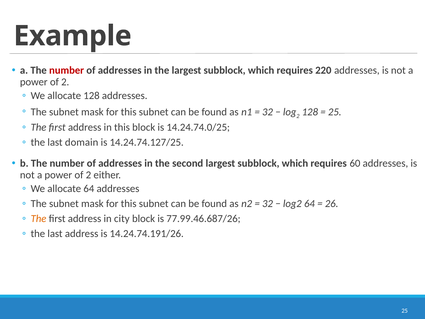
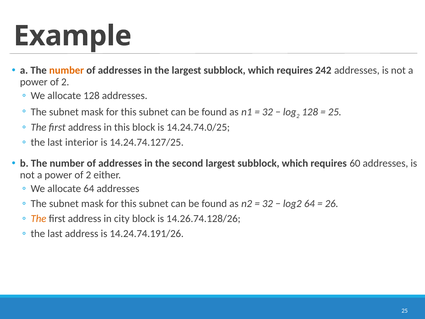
number colour: red -> orange (67, 70)
220: 220 -> 242 (323, 70)
domain: domain -> interior (82, 142)
77.99.46.687/26: 77.99.46.687/26 -> 14.26.74.128/26 (203, 219)
